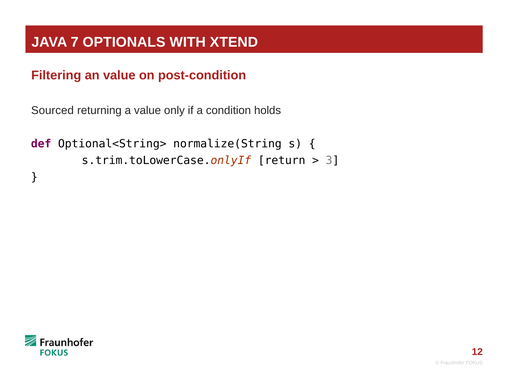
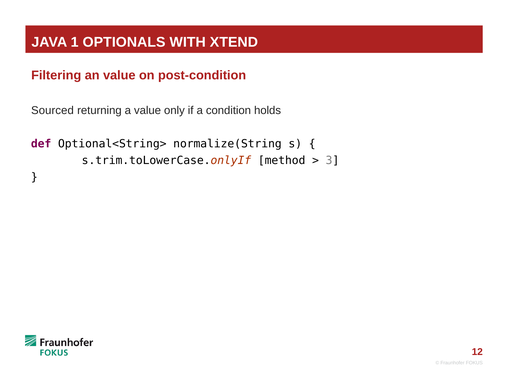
7: 7 -> 1 (75, 42)
return: return -> method (282, 160)
